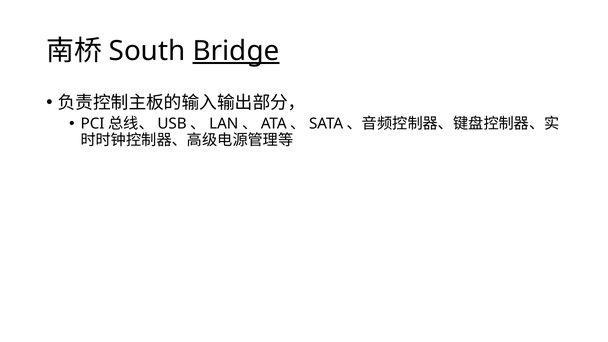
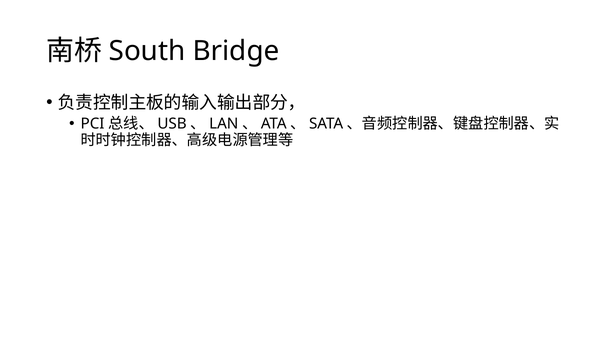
Bridge underline: present -> none (236, 51)
